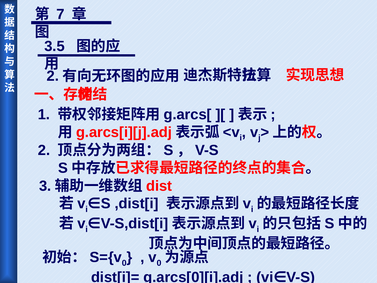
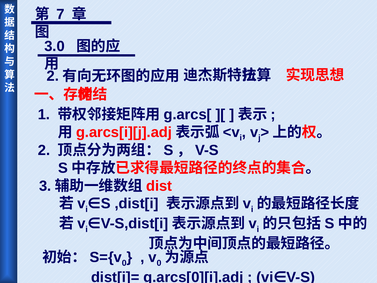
3.5: 3.5 -> 3.0 (55, 46)
